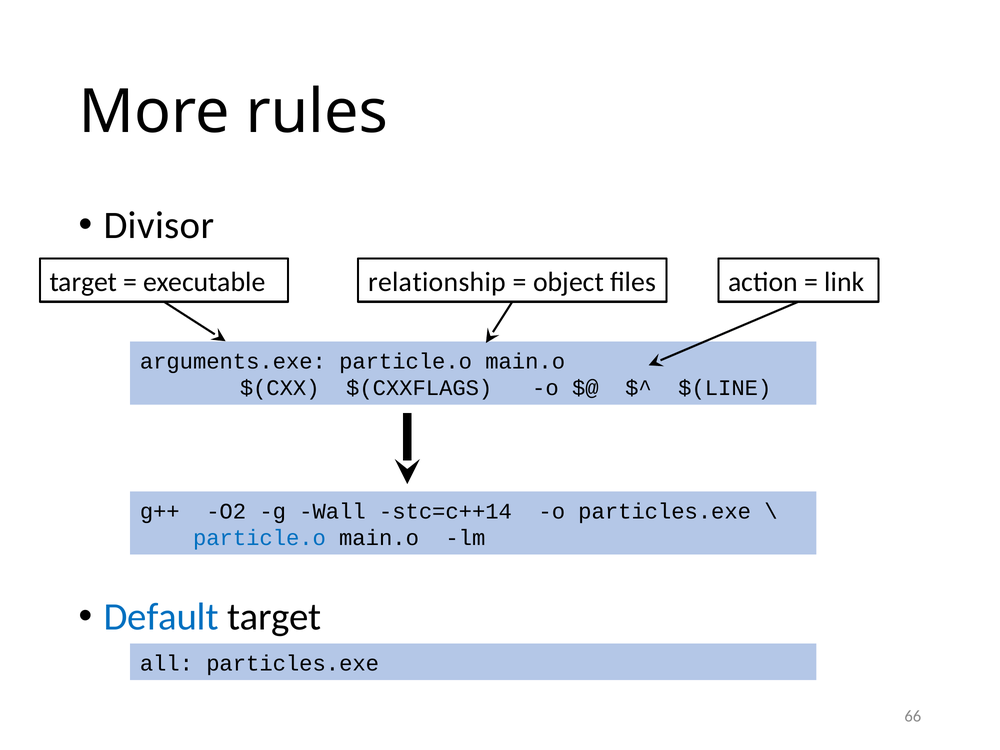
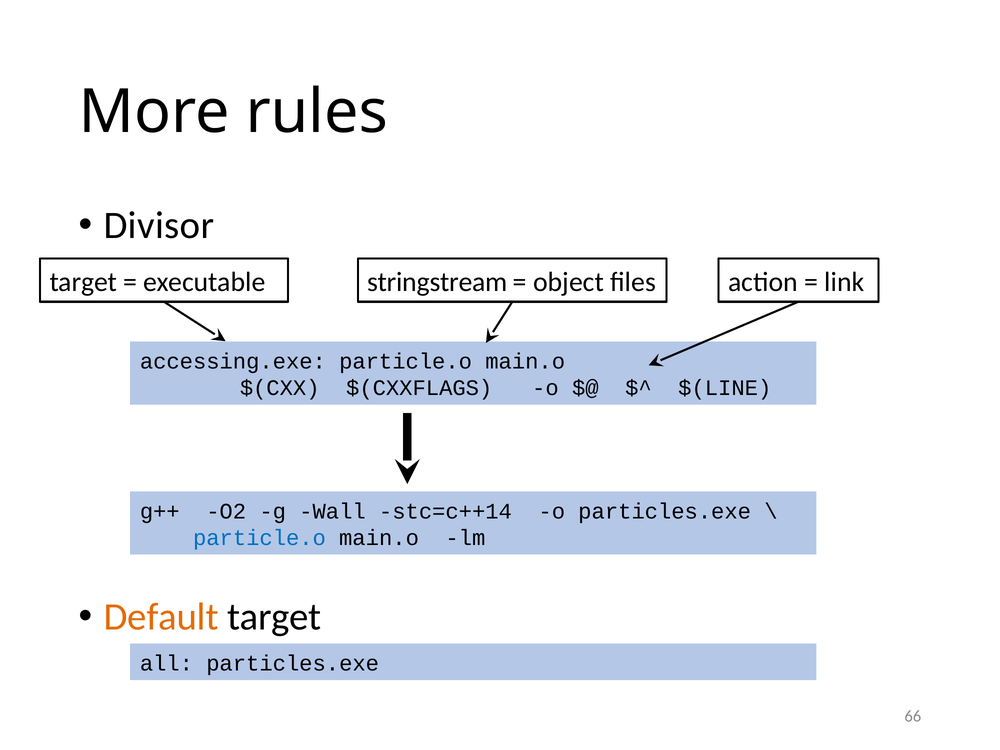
relationship: relationship -> stringstream (437, 282)
arguments.exe: arguments.exe -> accessing.exe (233, 361)
Default colour: blue -> orange (161, 617)
